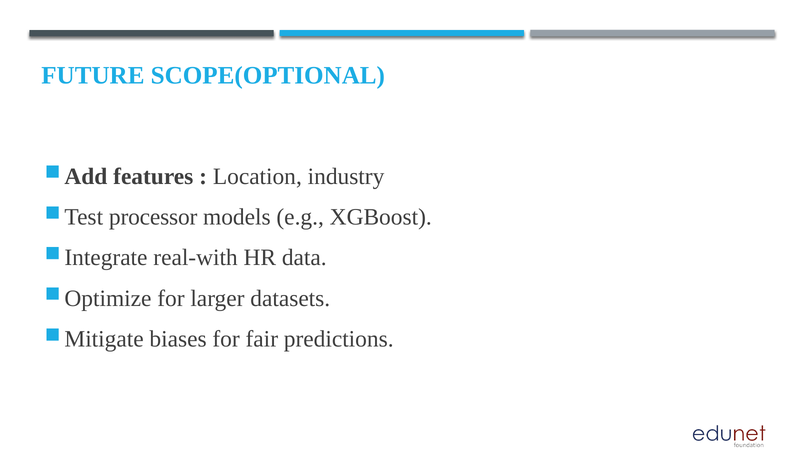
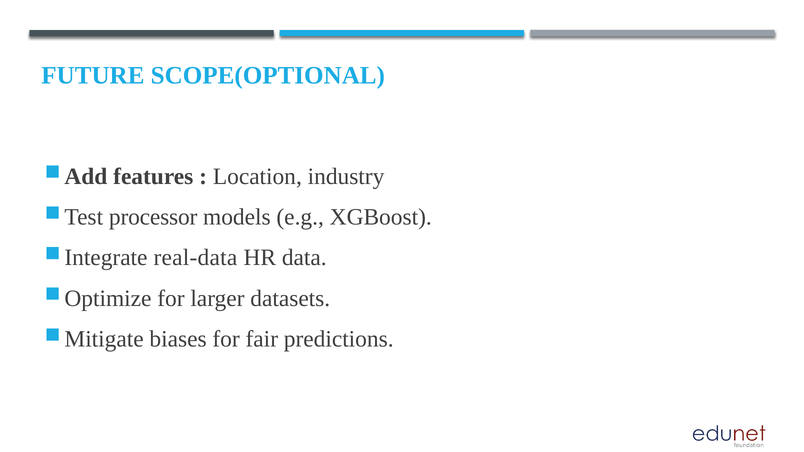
real-with: real-with -> real-data (195, 258)
